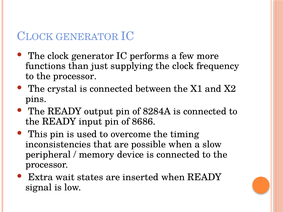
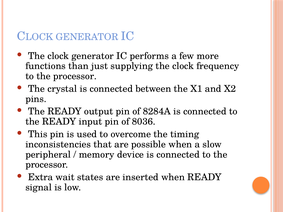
8686: 8686 -> 8036 (144, 122)
